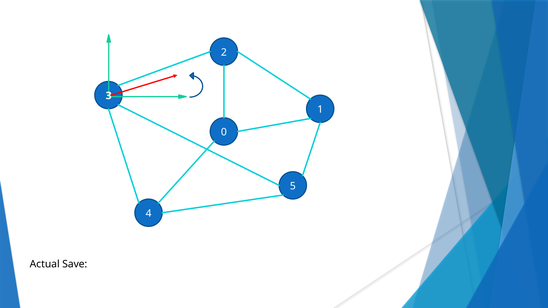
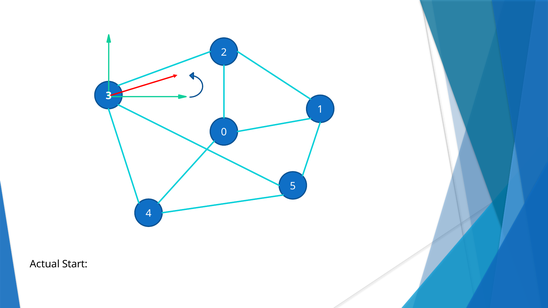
Save: Save -> Start (75, 264)
